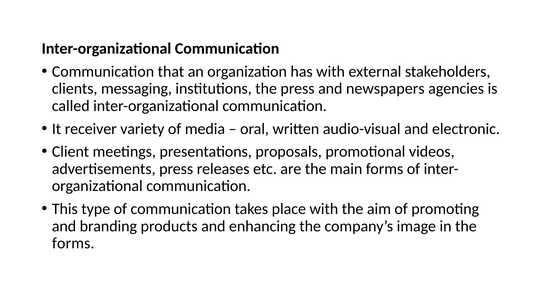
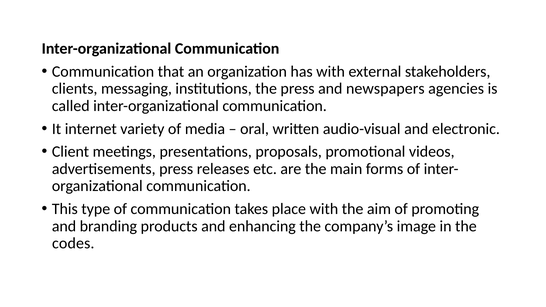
receiver: receiver -> internet (91, 129)
forms: forms -> codes (73, 243)
